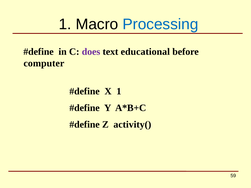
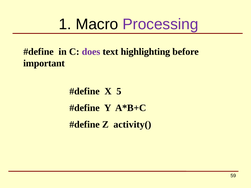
Processing colour: blue -> purple (160, 24)
educational: educational -> highlighting (145, 52)
computer: computer -> important (44, 63)
X 1: 1 -> 5 (119, 91)
